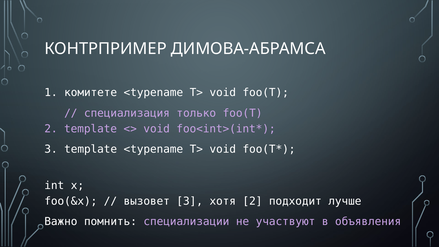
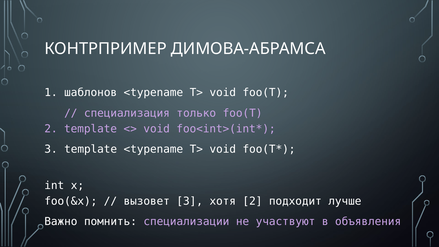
комитете: комитете -> шаблонов (91, 93)
